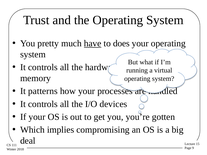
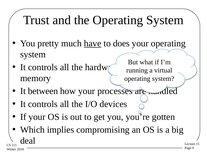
patterns: patterns -> between (43, 91)
